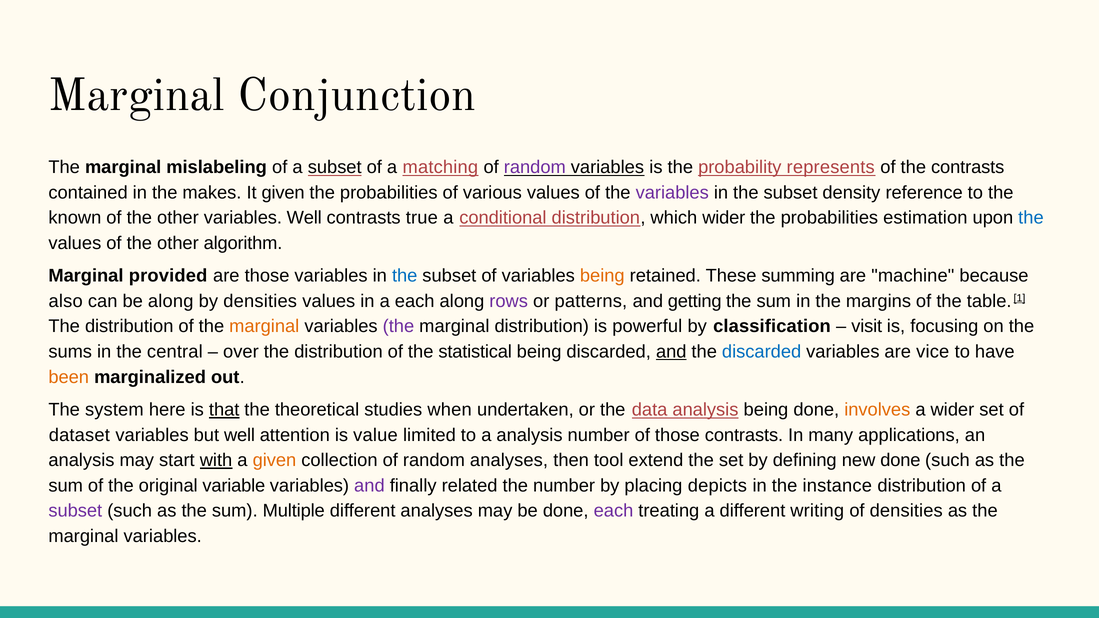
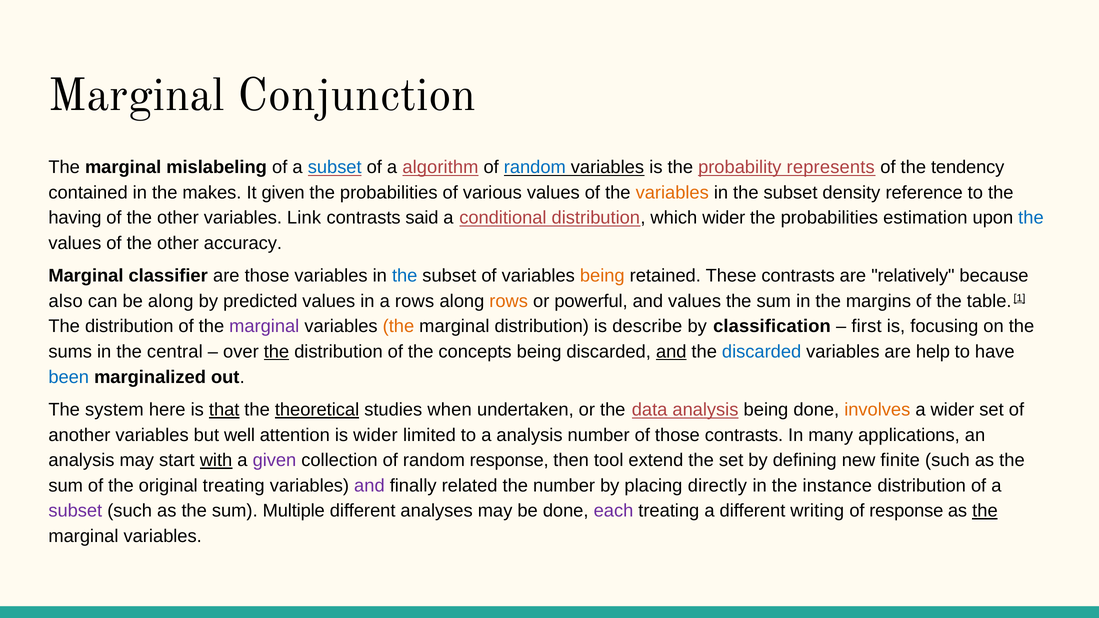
subset colour: black -> blue (335, 167)
matching: matching -> algorithm (440, 167)
random colour: purple -> blue (535, 167)
the contrasts: contrasts -> tendency (968, 167)
variables colour: purple -> orange (672, 193)
known: known -> having (75, 218)
variables Well: Well -> Link (304, 218)
true: true -> said (422, 218)
algorithm: algorithm -> accuracy (243, 243)
provided: provided -> classifier (168, 276)
These summing: summing -> contrasts (798, 276)
machine: machine -> relatively (913, 276)
by densities: densities -> predicted (260, 301)
a each: each -> rows (415, 301)
rows colour: purple -> orange (509, 301)
patterns: patterns -> powerful (591, 301)
and getting: getting -> values (695, 301)
marginal colour: orange -> purple (264, 327)
the colour: purple -> orange (398, 327)
powerful: powerful -> describe (647, 327)
visit: visit -> first (867, 327)
the underline: none -> present (276, 352)
statistical: statistical -> concepts (475, 352)
vice: vice -> help (933, 352)
been colour: orange -> blue (69, 377)
theoretical underline: none -> present (317, 410)
dataset: dataset -> another (79, 435)
is value: value -> wider (375, 435)
given colour: orange -> purple (274, 461)
random analyses: analyses -> response (509, 461)
new done: done -> finite (900, 461)
original variable: variable -> treating (234, 486)
depicts: depicts -> directly (717, 486)
of densities: densities -> response (906, 511)
the underline: none -> present (985, 511)
